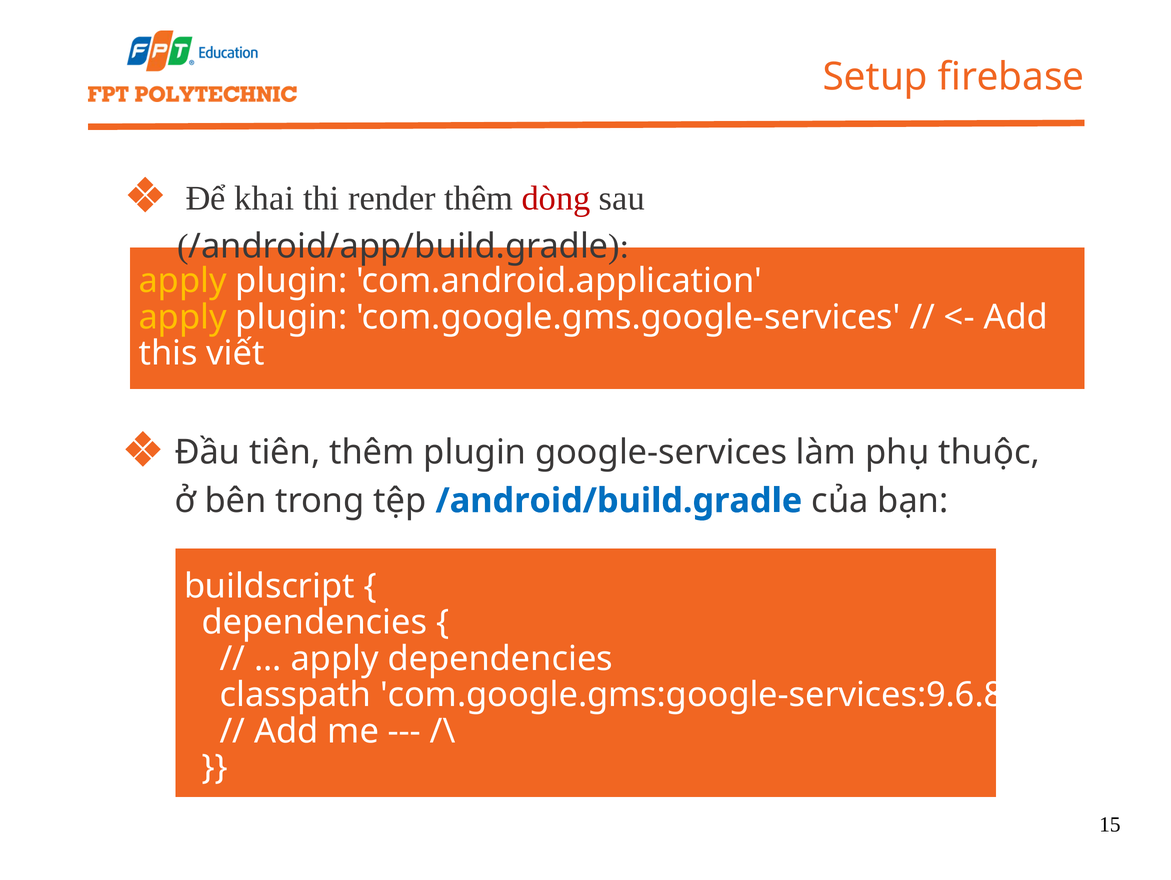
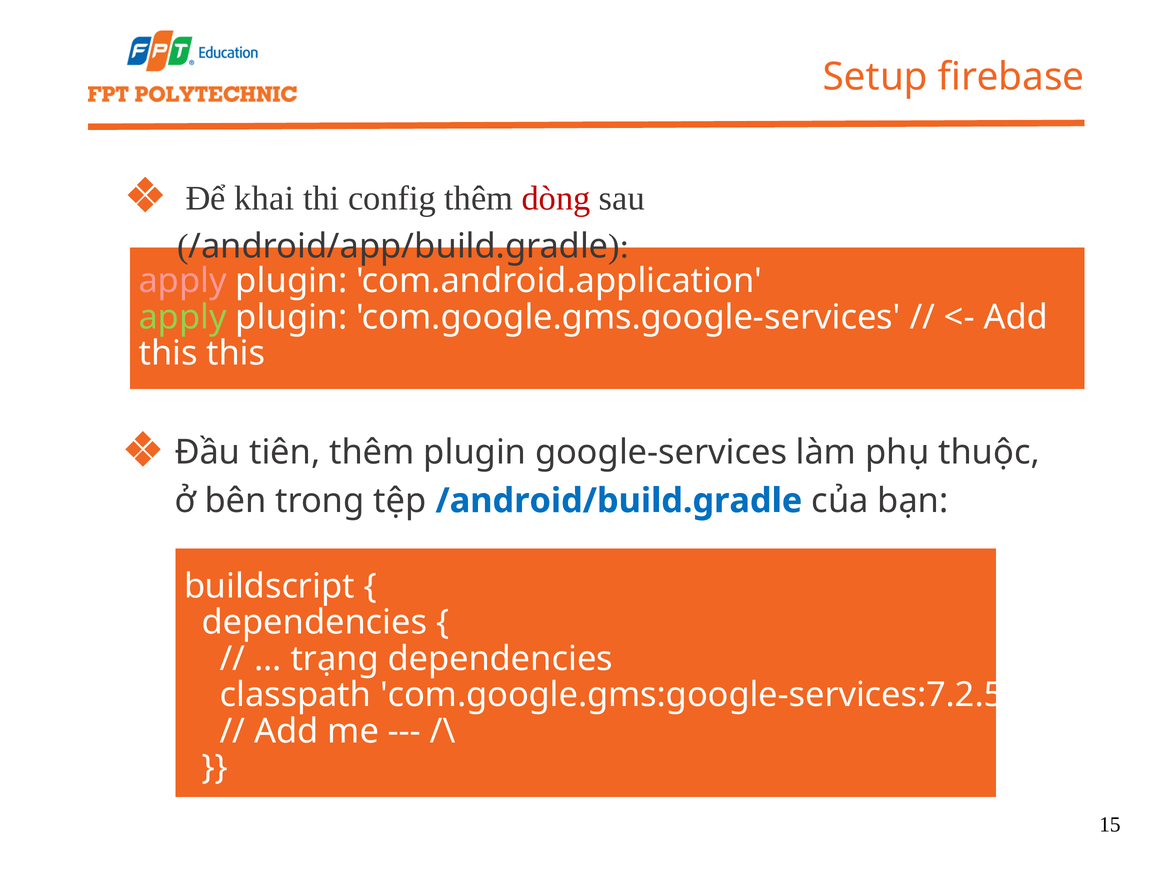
render: render -> config (392, 198)
apply colour: yellow -> pink (183, 281)
apply colour: yellow -> light green (183, 317)
this viết: viết -> this (236, 354)
apply: apply -> trạng (335, 659)
com.google.gms:google-services:9.6.8: com.google.gms:google-services:9.6.8 -> com.google.gms:google-services:7.2.5 (696, 695)
